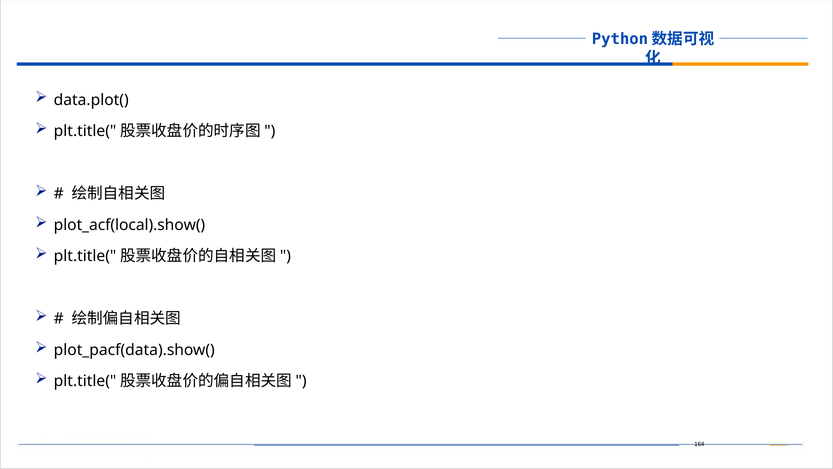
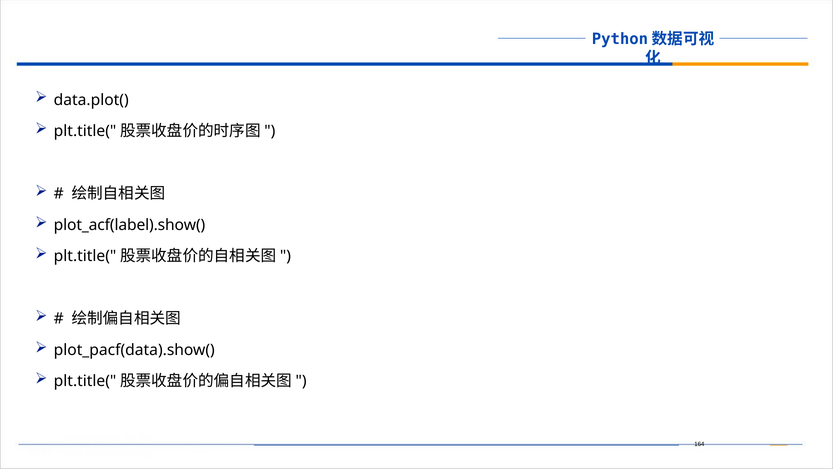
plot_acf(local).show(: plot_acf(local).show( -> plot_acf(label).show( (129, 225)
